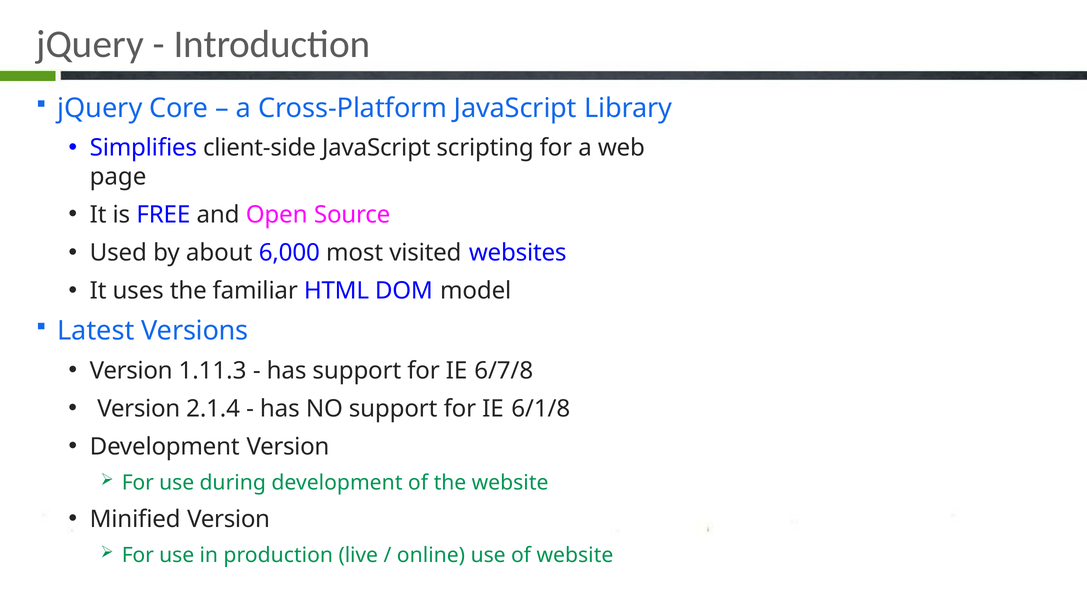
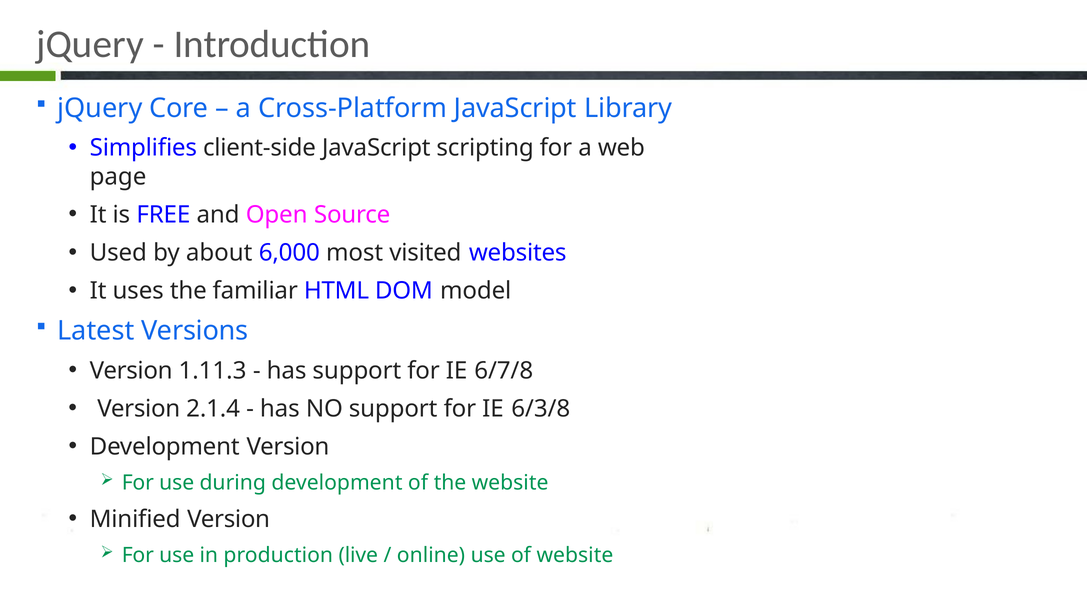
6/1/8: 6/1/8 -> 6/3/8 (541, 409)
